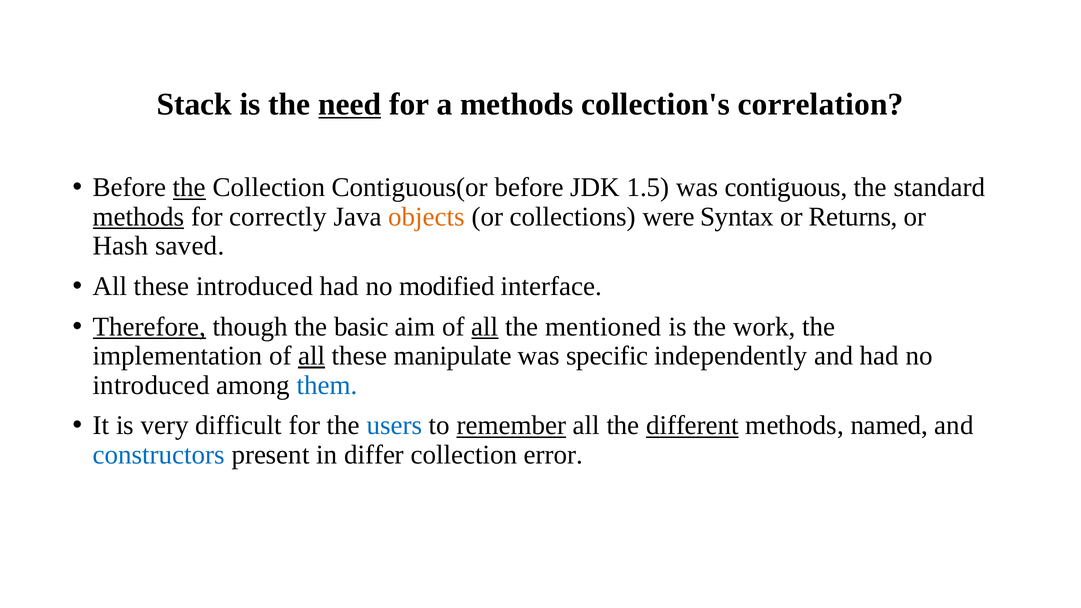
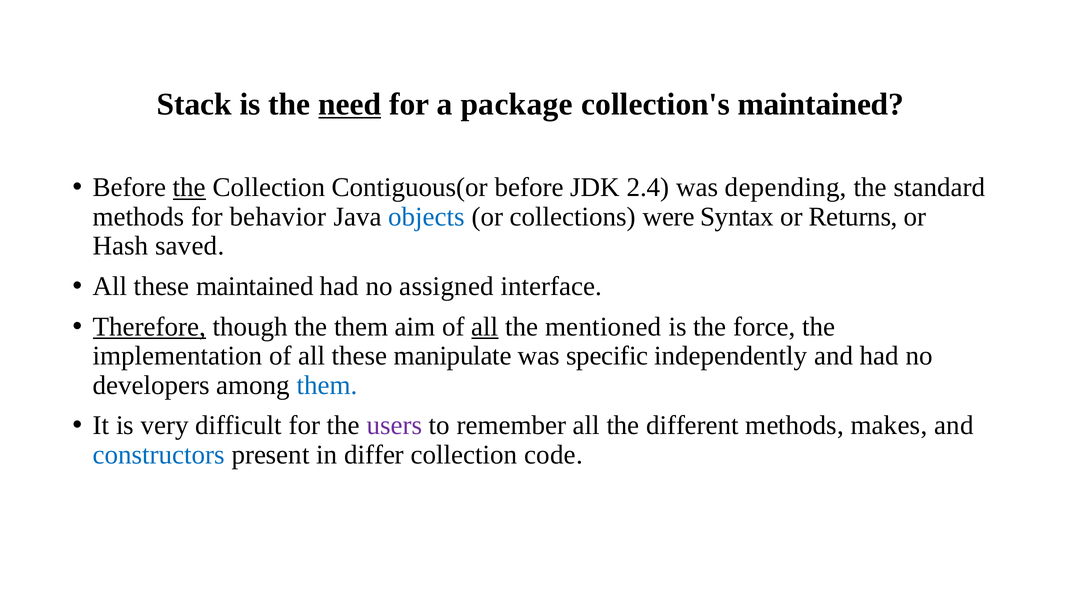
a methods: methods -> package (517, 104)
collection's correlation: correlation -> maintained (821, 104)
1.5: 1.5 -> 2.4 (648, 188)
contiguous: contiguous -> depending (786, 188)
methods underline: present -> none (139, 217)
correctly: correctly -> behavior (278, 217)
objects colour: orange -> blue (427, 217)
these introduced: introduced -> maintained (255, 286)
modified: modified -> assigned (447, 286)
the basic: basic -> them (361, 327)
work: work -> force (764, 327)
all underline: present -> none (312, 356)
introduced: introduced -> developers (151, 385)
users colour: blue -> purple (394, 426)
remember underline: present -> none (511, 426)
different underline: present -> none (692, 426)
named: named -> makes (889, 426)
error: error -> code (553, 455)
